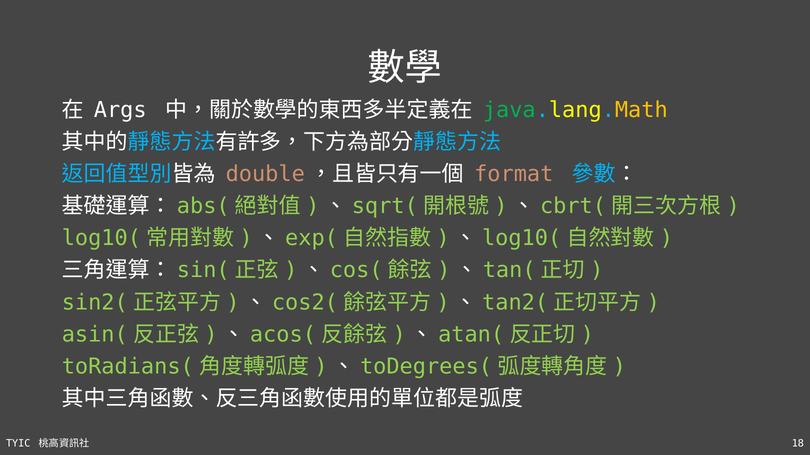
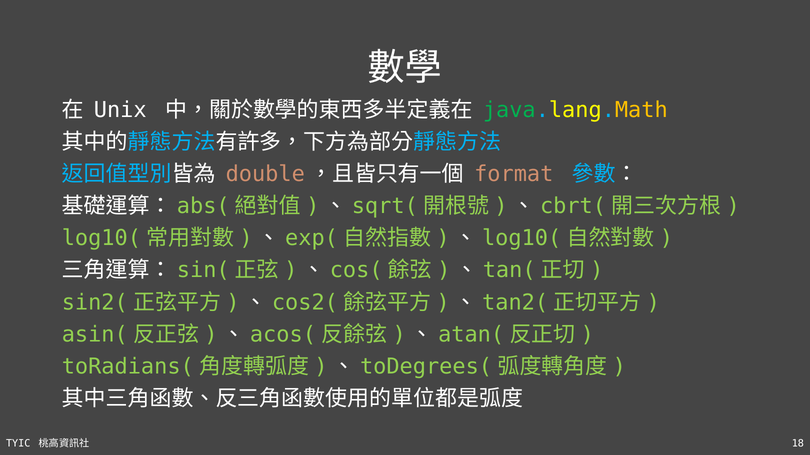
Args: Args -> Unix (120, 110)
